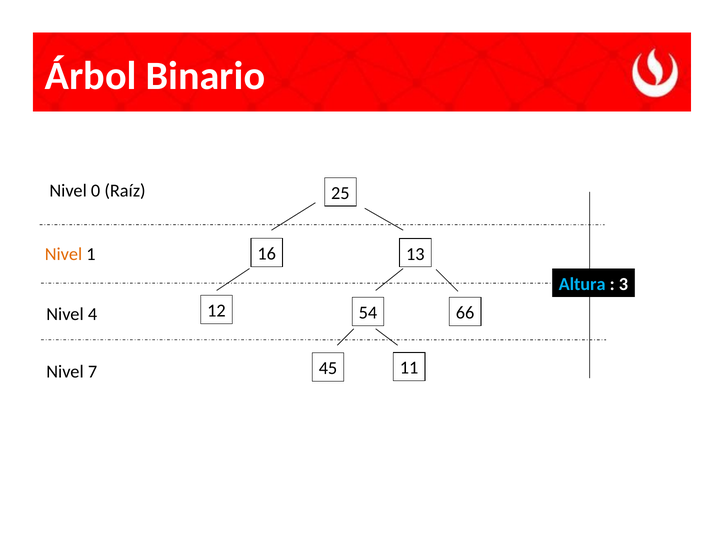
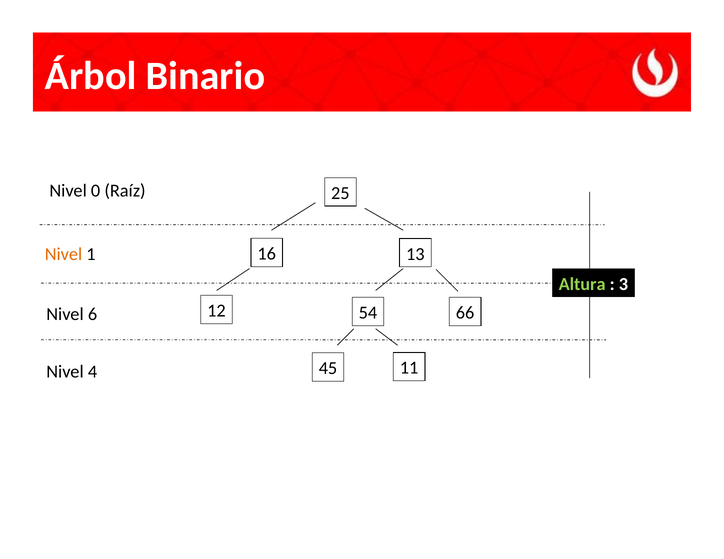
Altura colour: light blue -> light green (582, 284)
4: 4 -> 6 (93, 314)
7: 7 -> 4 (93, 372)
